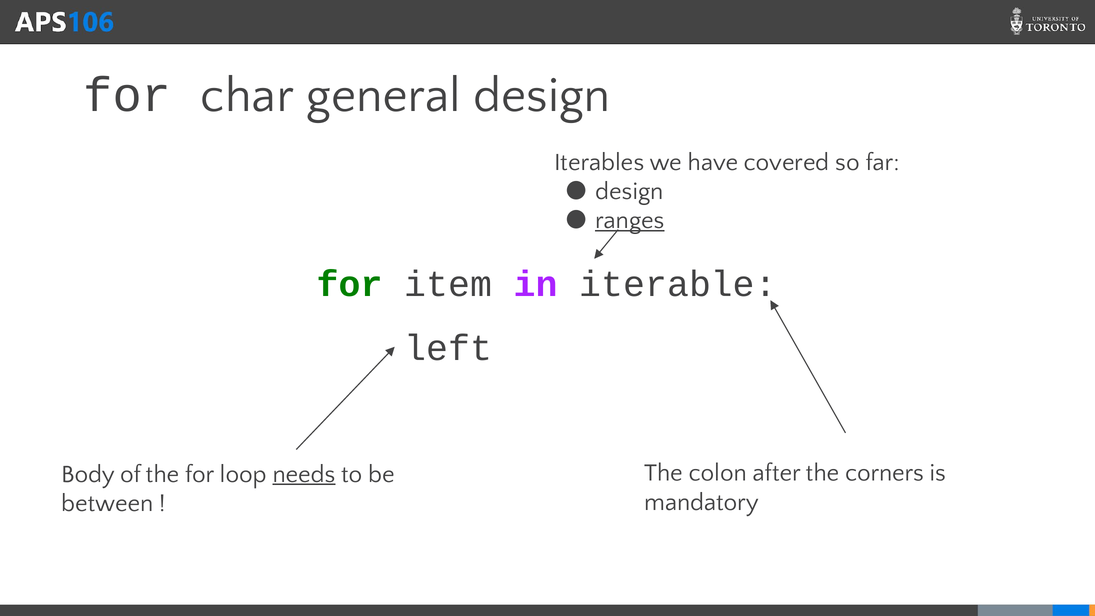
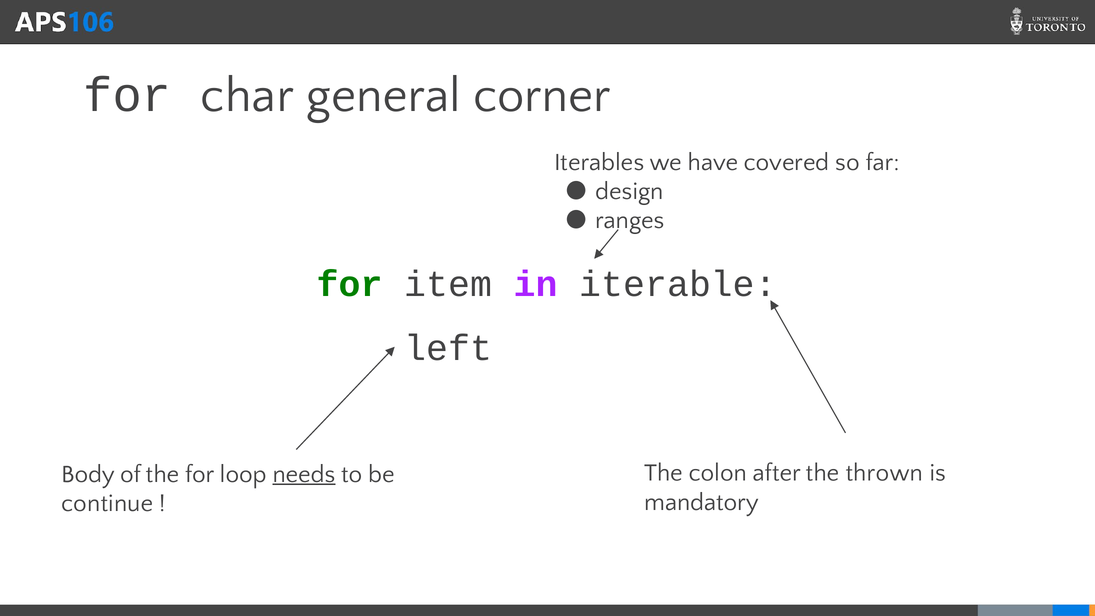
general design: design -> corner (542, 95)
ranges underline: present -> none (630, 220)
corners: corners -> thrown (884, 473)
between: between -> continue (107, 503)
